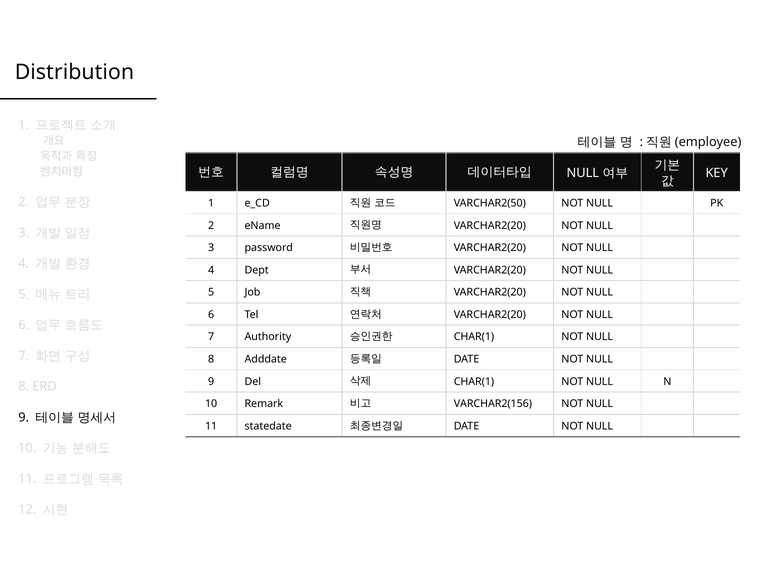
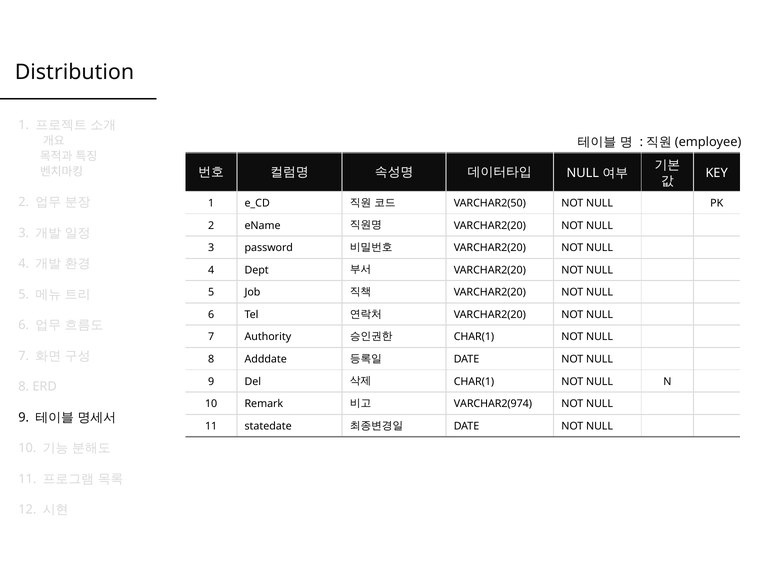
VARCHAR2(156: VARCHAR2(156 -> VARCHAR2(974 (493, 404)
